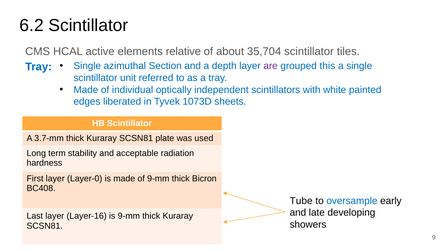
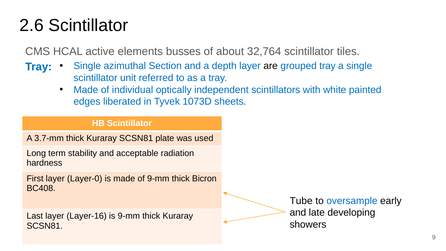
6.2: 6.2 -> 2.6 (32, 26)
relative: relative -> busses (183, 51)
35,704: 35,704 -> 32,764 (264, 51)
are colour: purple -> black (271, 66)
grouped this: this -> tray (327, 66)
